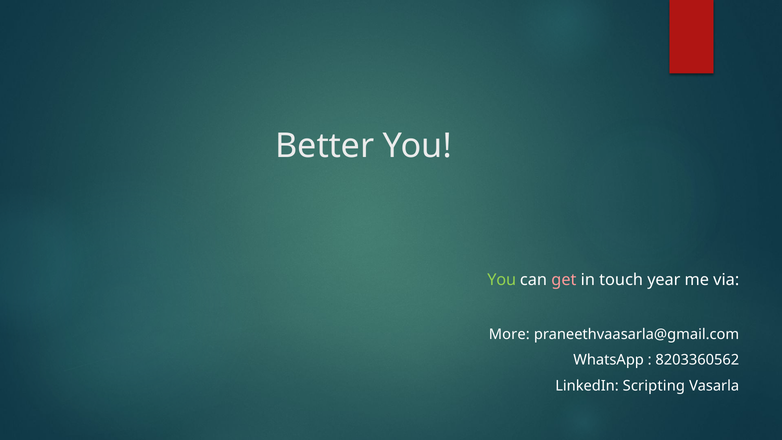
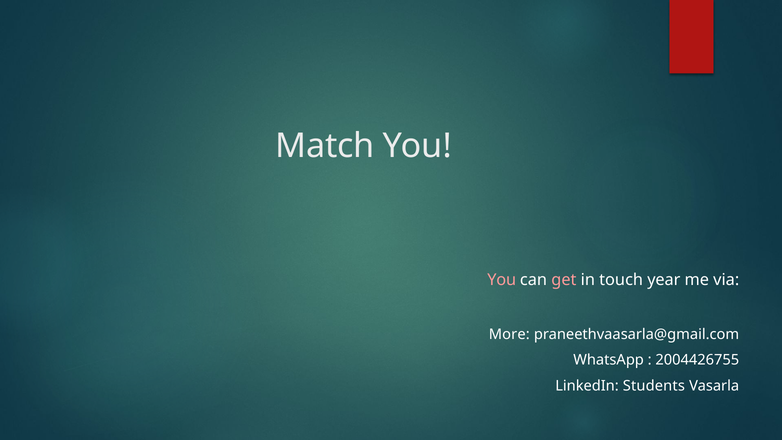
Better: Better -> Match (325, 146)
You colour: light green -> pink (502, 280)
8203360562: 8203360562 -> 2004426755 (697, 360)
Scripting: Scripting -> Students (654, 386)
